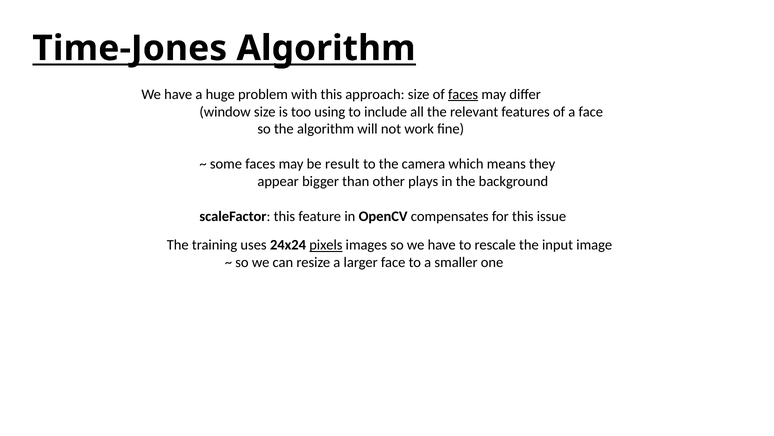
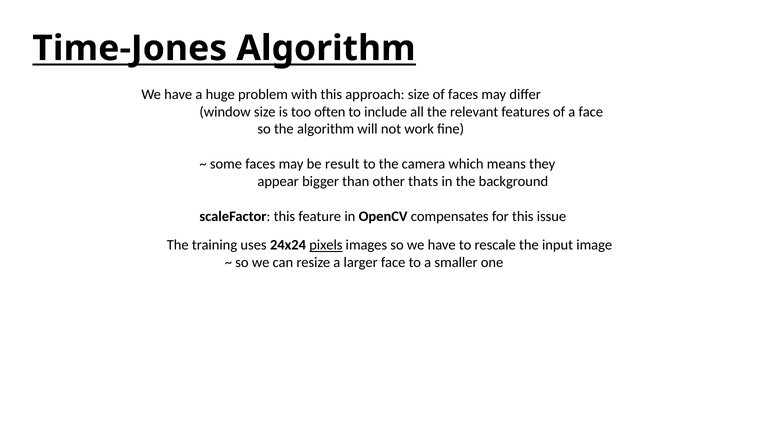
faces underline: present -> none (463, 94)
using: using -> often (330, 112)
plays: plays -> thats (423, 181)
